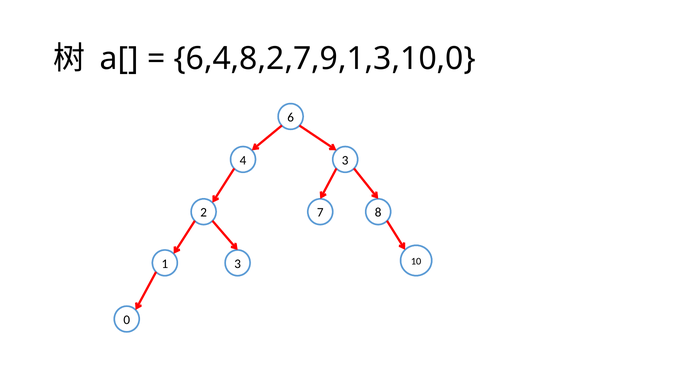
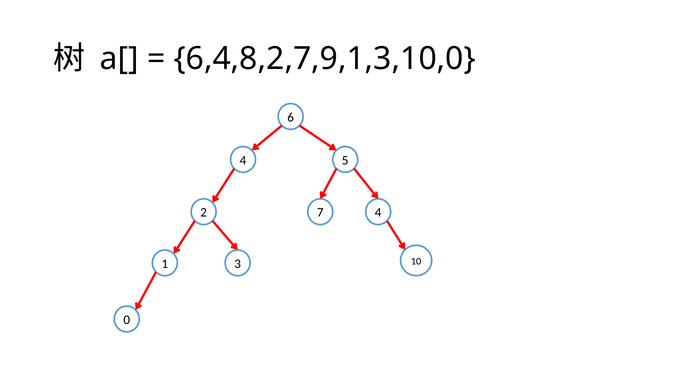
4 3: 3 -> 5 (345, 160)
7 8: 8 -> 4 (378, 213)
